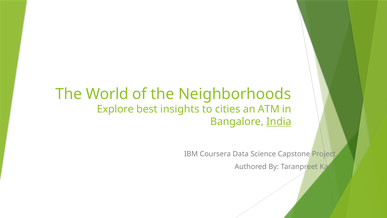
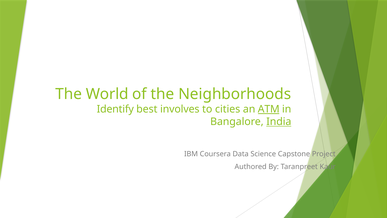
Explore: Explore -> Identify (115, 109)
insights: insights -> involves (180, 109)
ATM underline: none -> present (269, 109)
